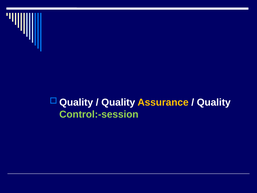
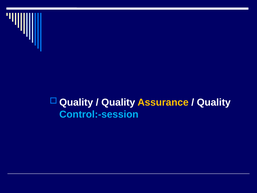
Control:-session colour: light green -> light blue (99, 114)
